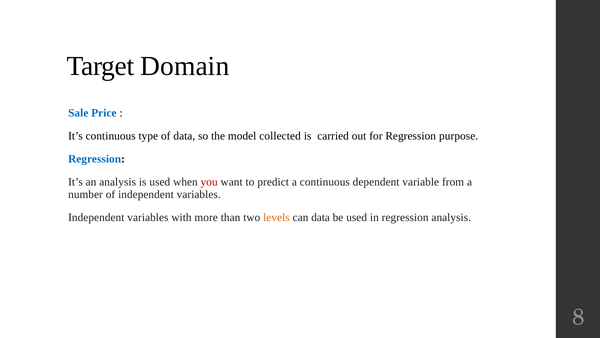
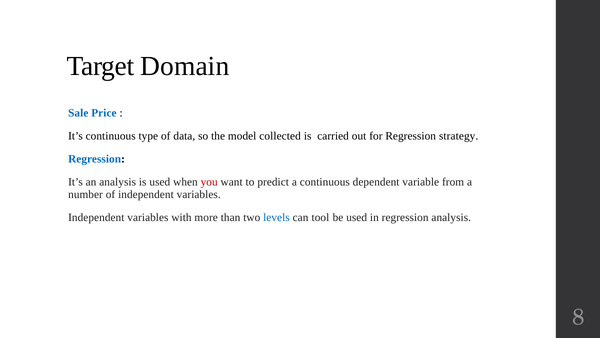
purpose: purpose -> strategy (459, 136)
levels colour: orange -> blue (276, 217)
can data: data -> tool (320, 217)
